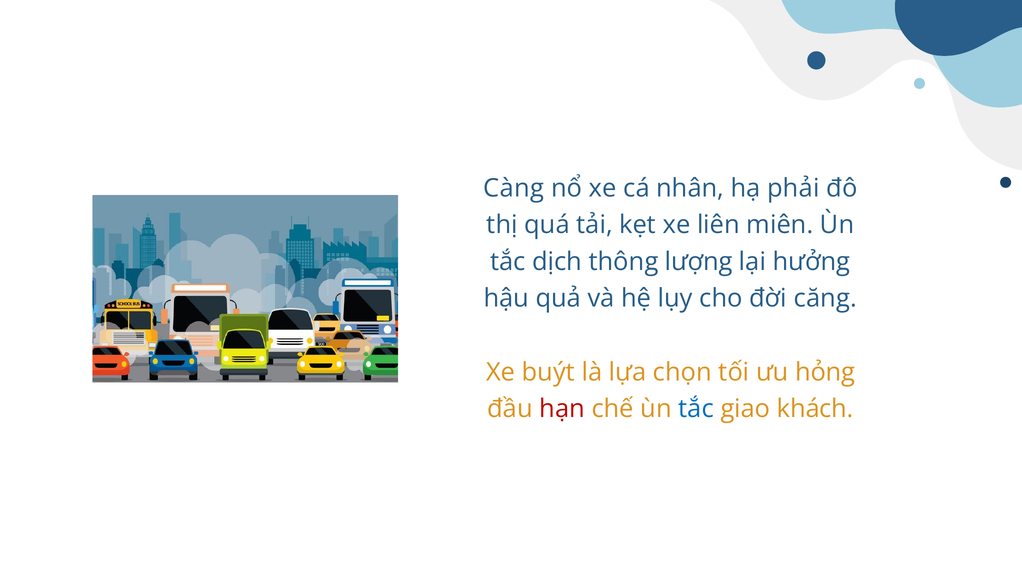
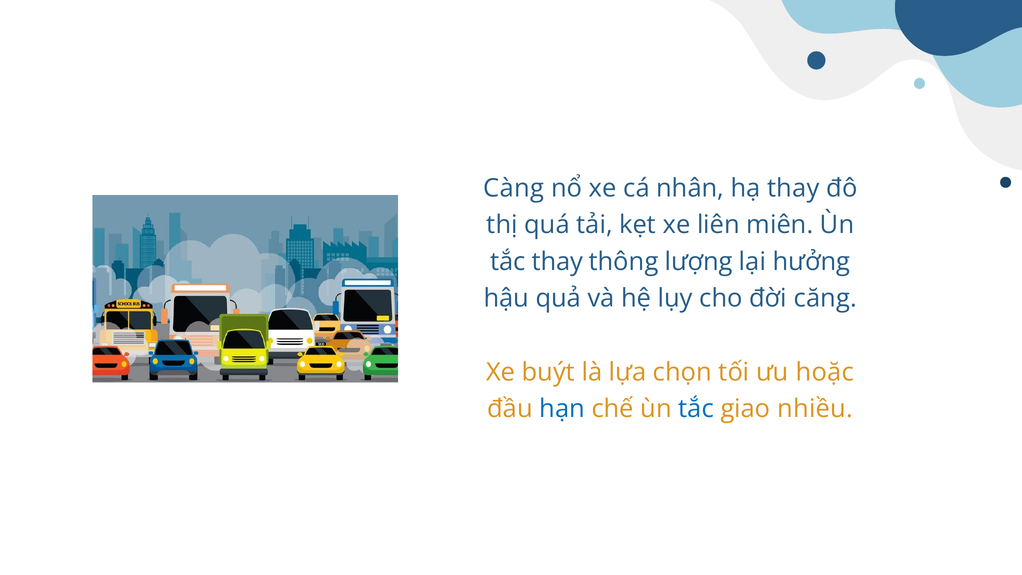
hạ phải: phải -> thay (793, 188)
tắc dịch: dịch -> thay (557, 262)
hỏng: hỏng -> hoặc (825, 372)
hạn colour: red -> blue (562, 409)
khách: khách -> nhiều (815, 409)
